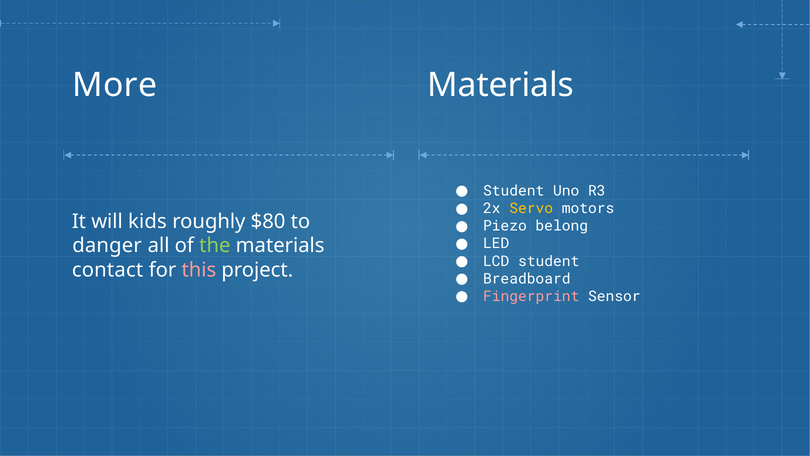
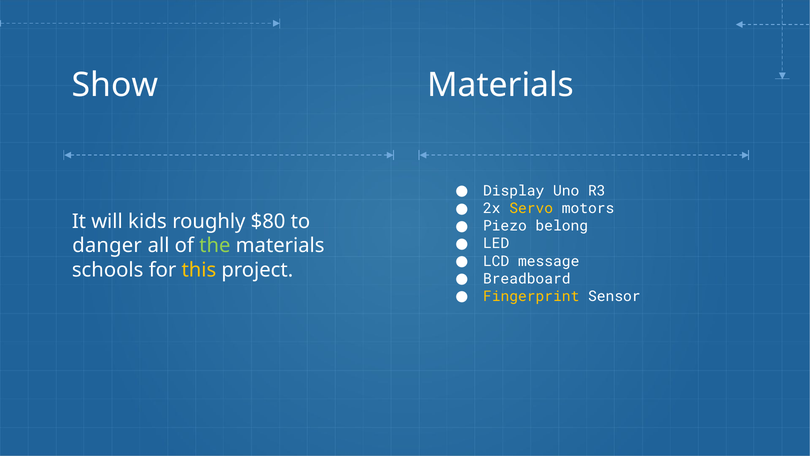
More: More -> Show (115, 85)
Student: Student -> Display (514, 191)
LCD student: student -> message (549, 261)
contact: contact -> schools (108, 270)
this colour: pink -> yellow (199, 270)
Fingerprint colour: pink -> yellow (531, 296)
